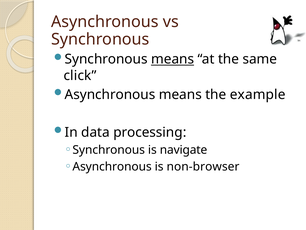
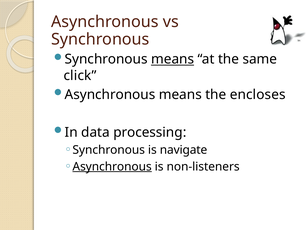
example: example -> encloses (258, 94)
Asynchronous underline: none -> present (112, 166)
non-browser: non-browser -> non-listeners (203, 166)
